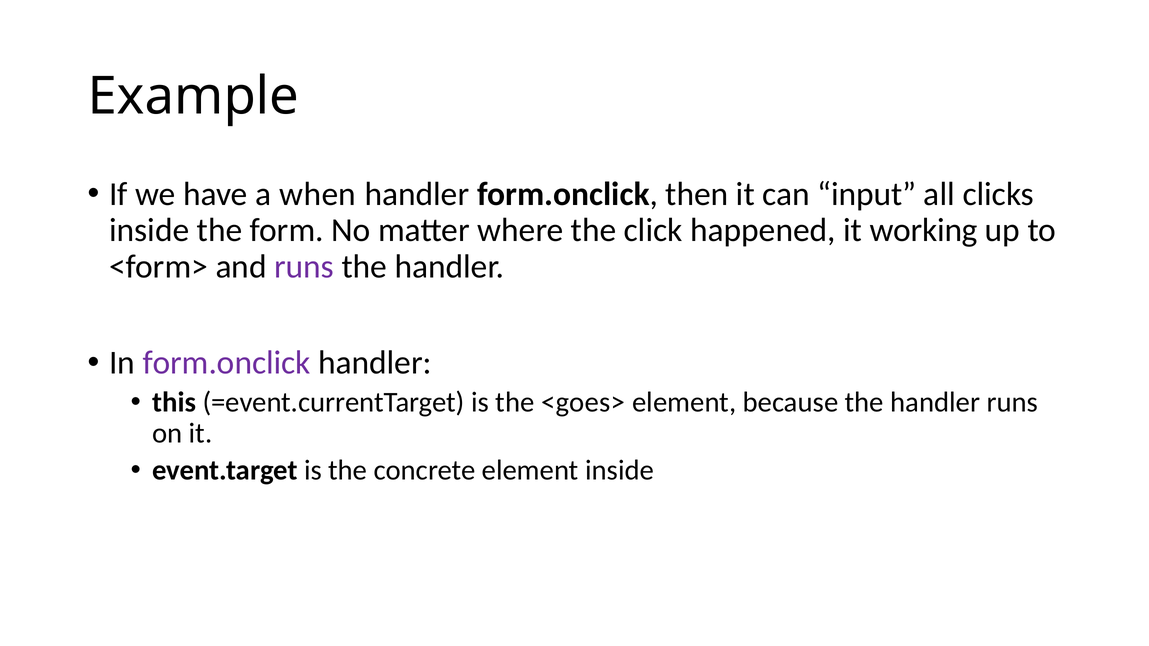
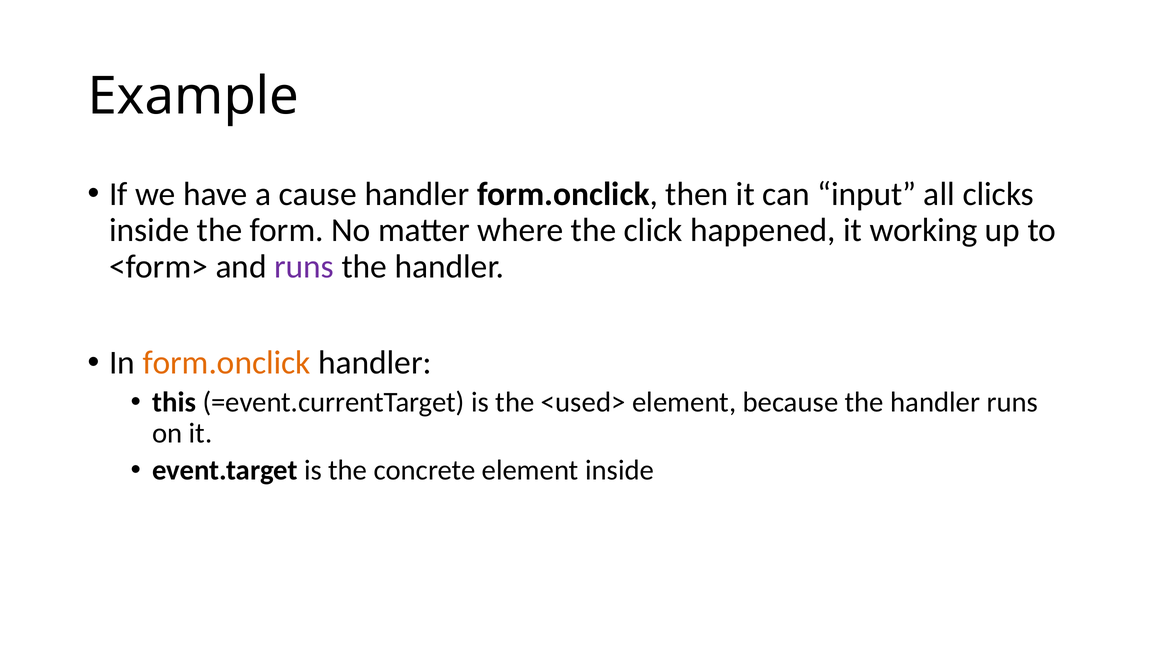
when: when -> cause (318, 194)
form.onclick colour: purple -> orange (227, 363)
<goes>: <goes> -> <used> (583, 403)
